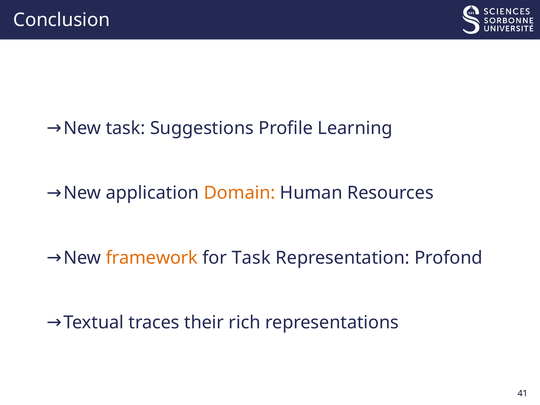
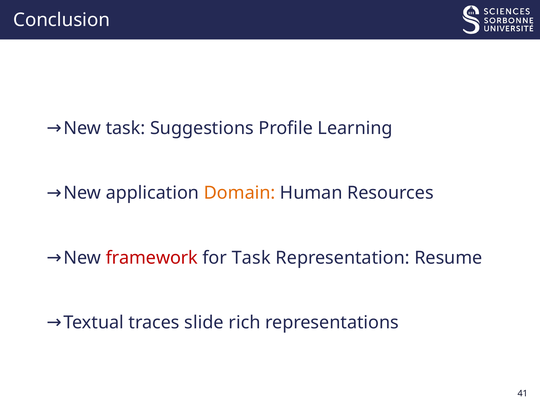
framework colour: orange -> red (152, 258)
Profond: Profond -> Resume (448, 258)
their: their -> slide (204, 323)
